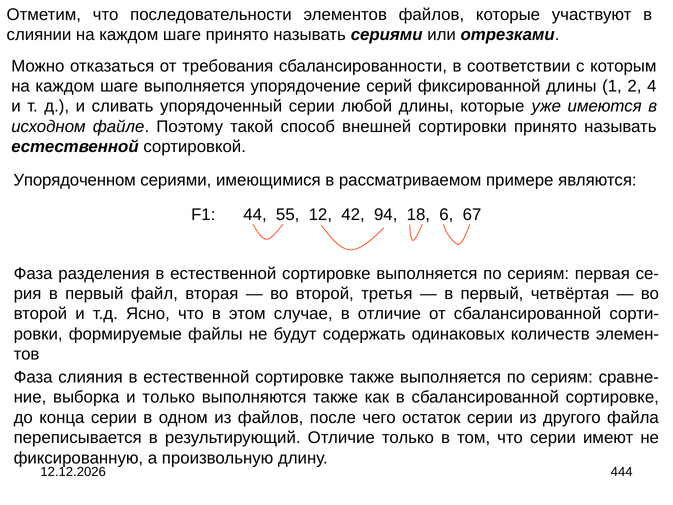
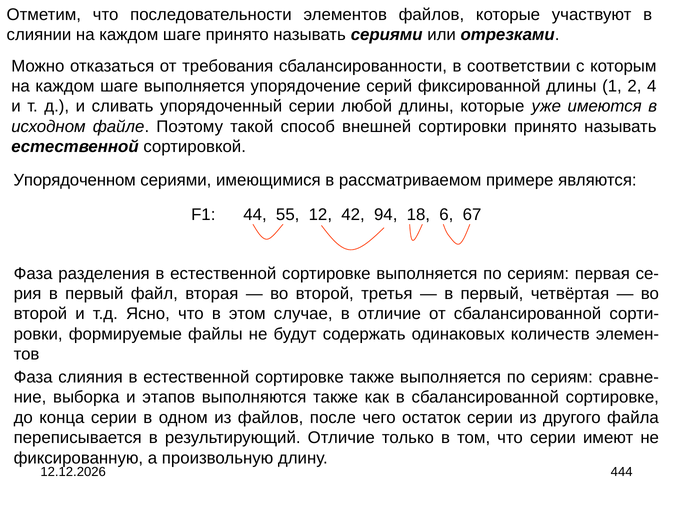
и только: только -> этапов (169, 397)
